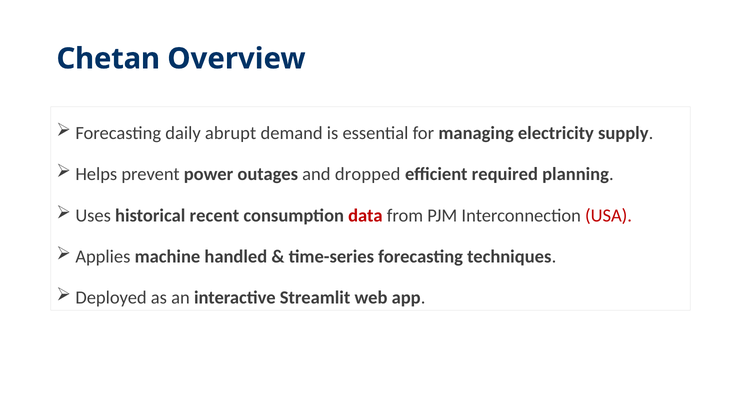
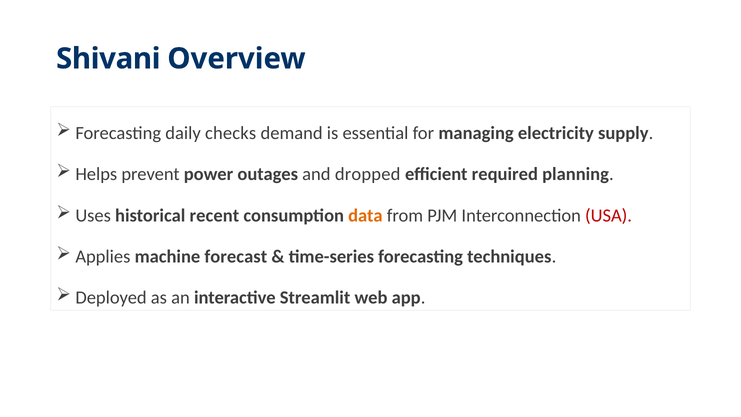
Chetan: Chetan -> Shivani (108, 59)
abrupt: abrupt -> checks (231, 133)
data colour: red -> orange (365, 215)
handled: handled -> forecast (236, 256)
